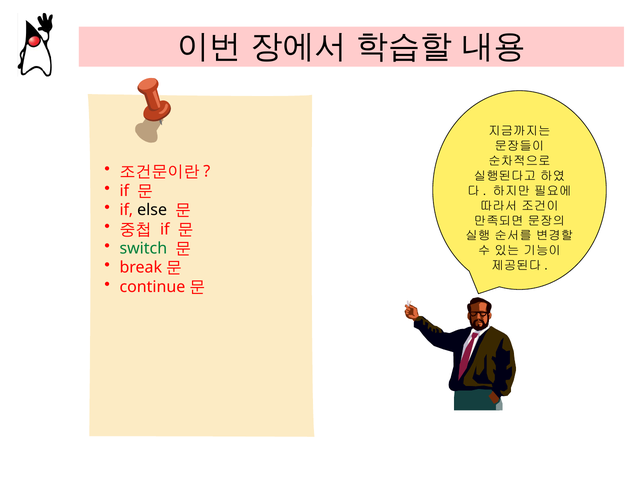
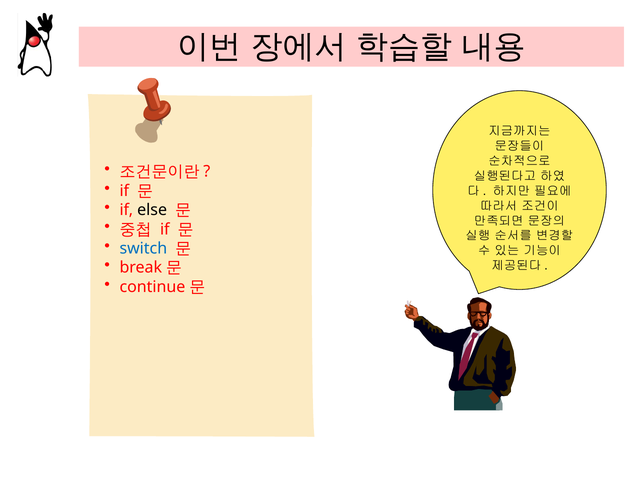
switch colour: green -> blue (143, 249)
